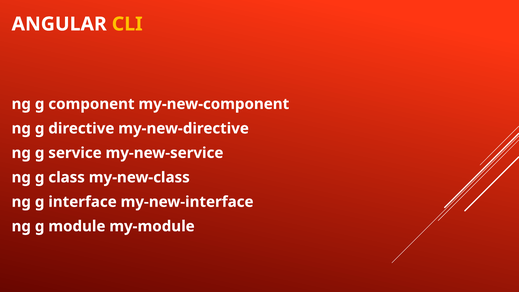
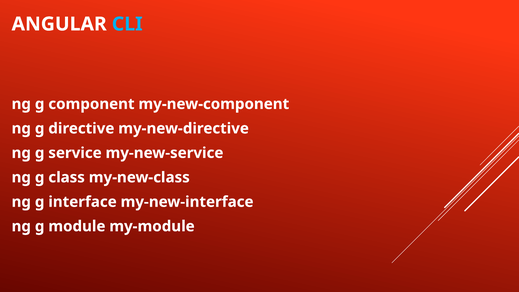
CLI colour: yellow -> light blue (127, 24)
